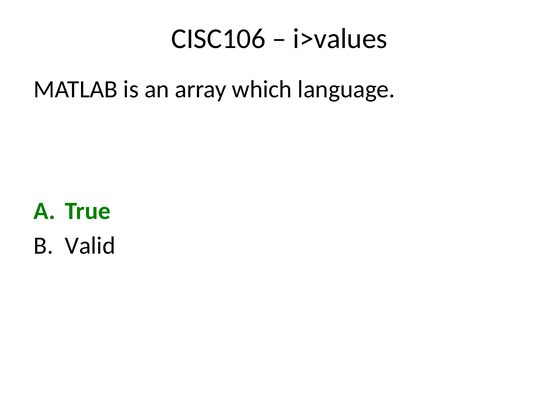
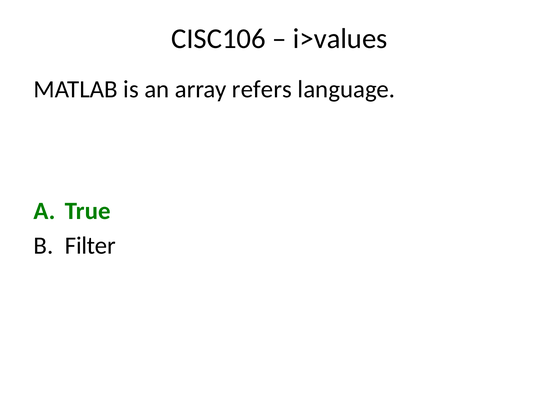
which: which -> refers (262, 89)
Valid: Valid -> Filter (90, 246)
